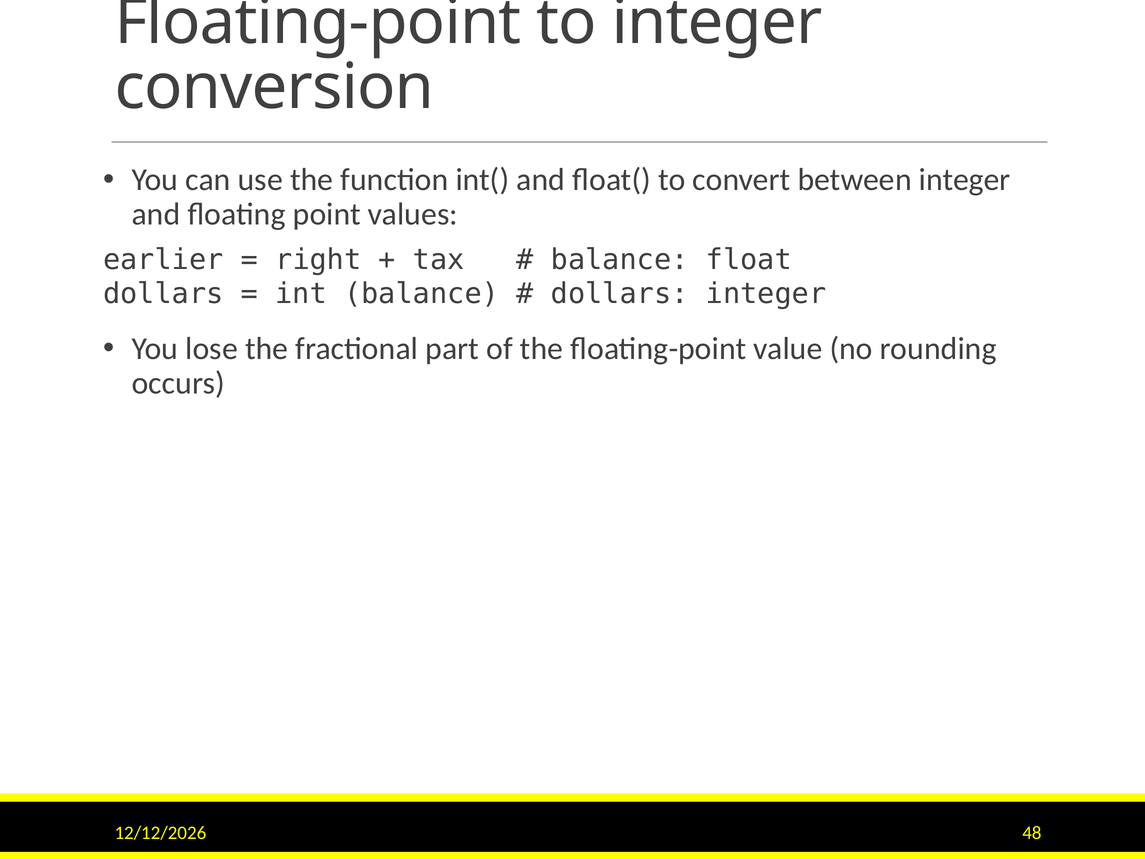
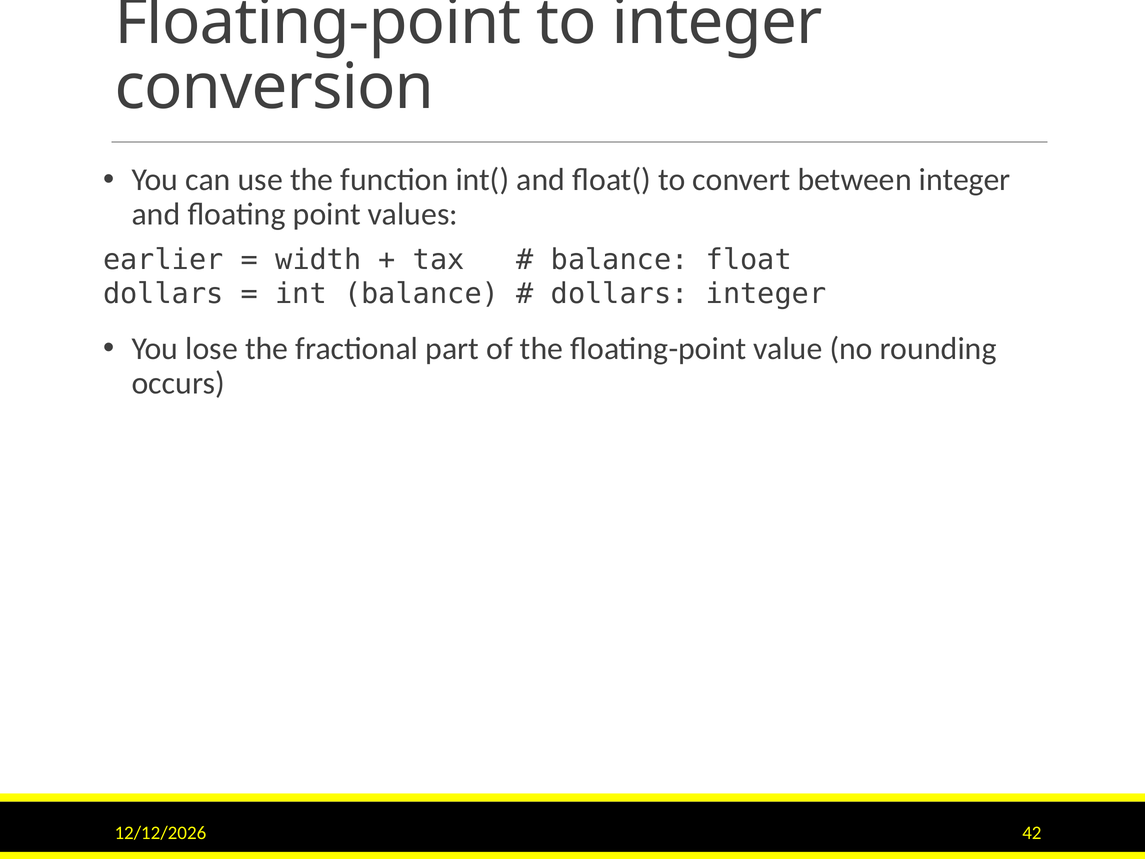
right: right -> width (318, 260)
48: 48 -> 42 (1032, 833)
